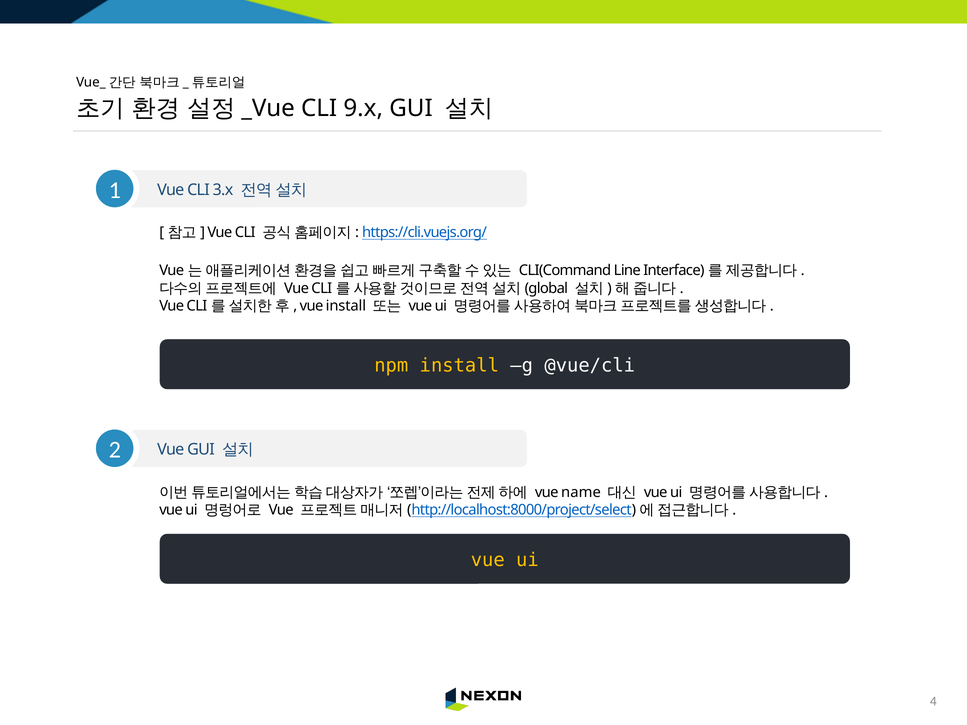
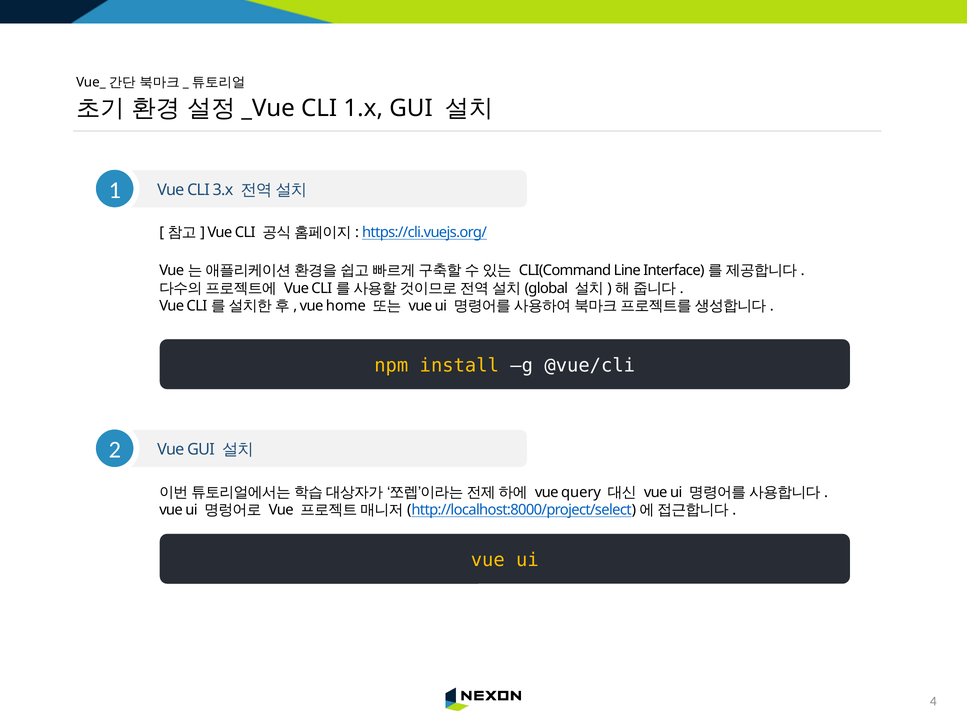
9.x: 9.x -> 1.x (363, 108)
vue install: install -> home (346, 306)
name: name -> query (581, 492)
